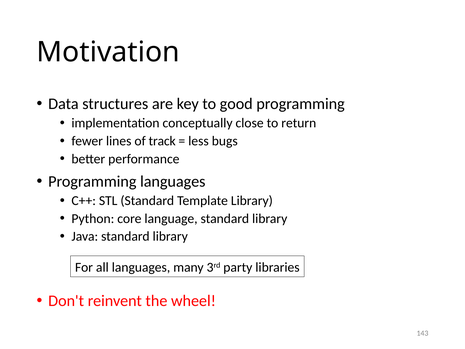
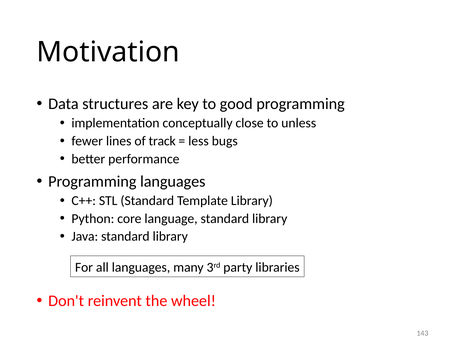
return: return -> unless (299, 123)
